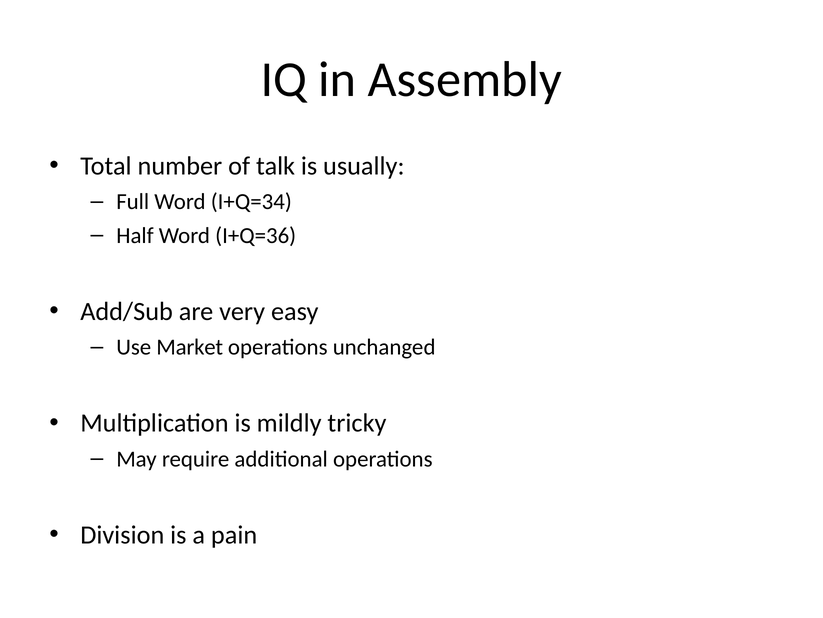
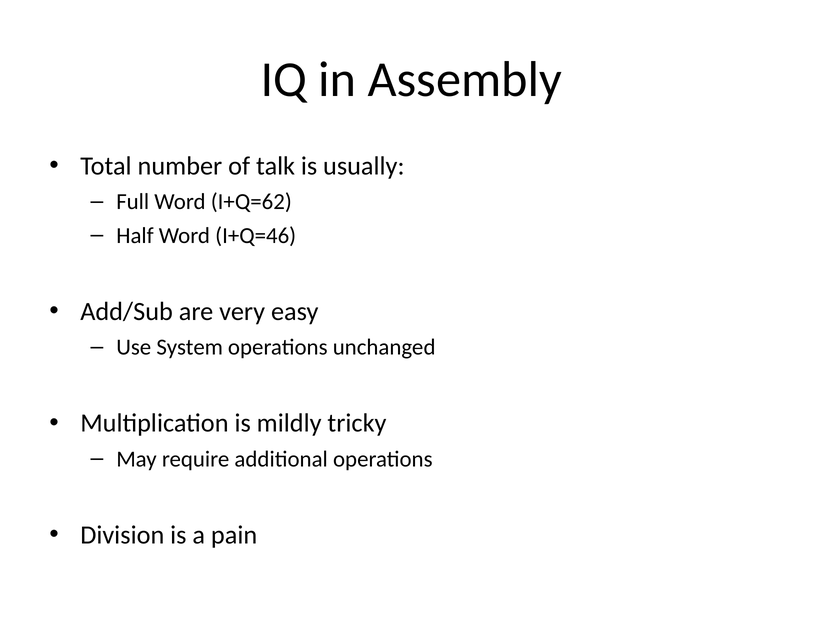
I+Q=34: I+Q=34 -> I+Q=62 (251, 201)
I+Q=36: I+Q=36 -> I+Q=46 (256, 235)
Market: Market -> System (190, 347)
